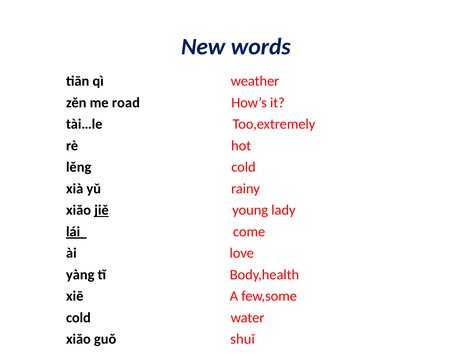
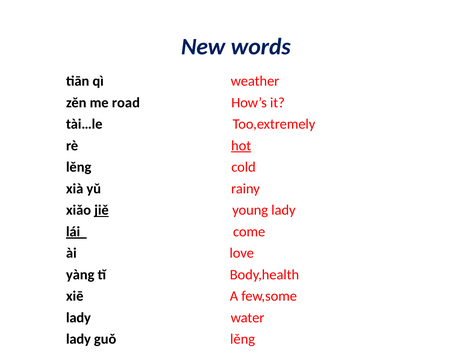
hot underline: none -> present (241, 146)
cold: cold -> lady (78, 318)
xiǎo: xiǎo -> lady (78, 339)
guǒ shuǐ: shuǐ -> lěng (243, 339)
